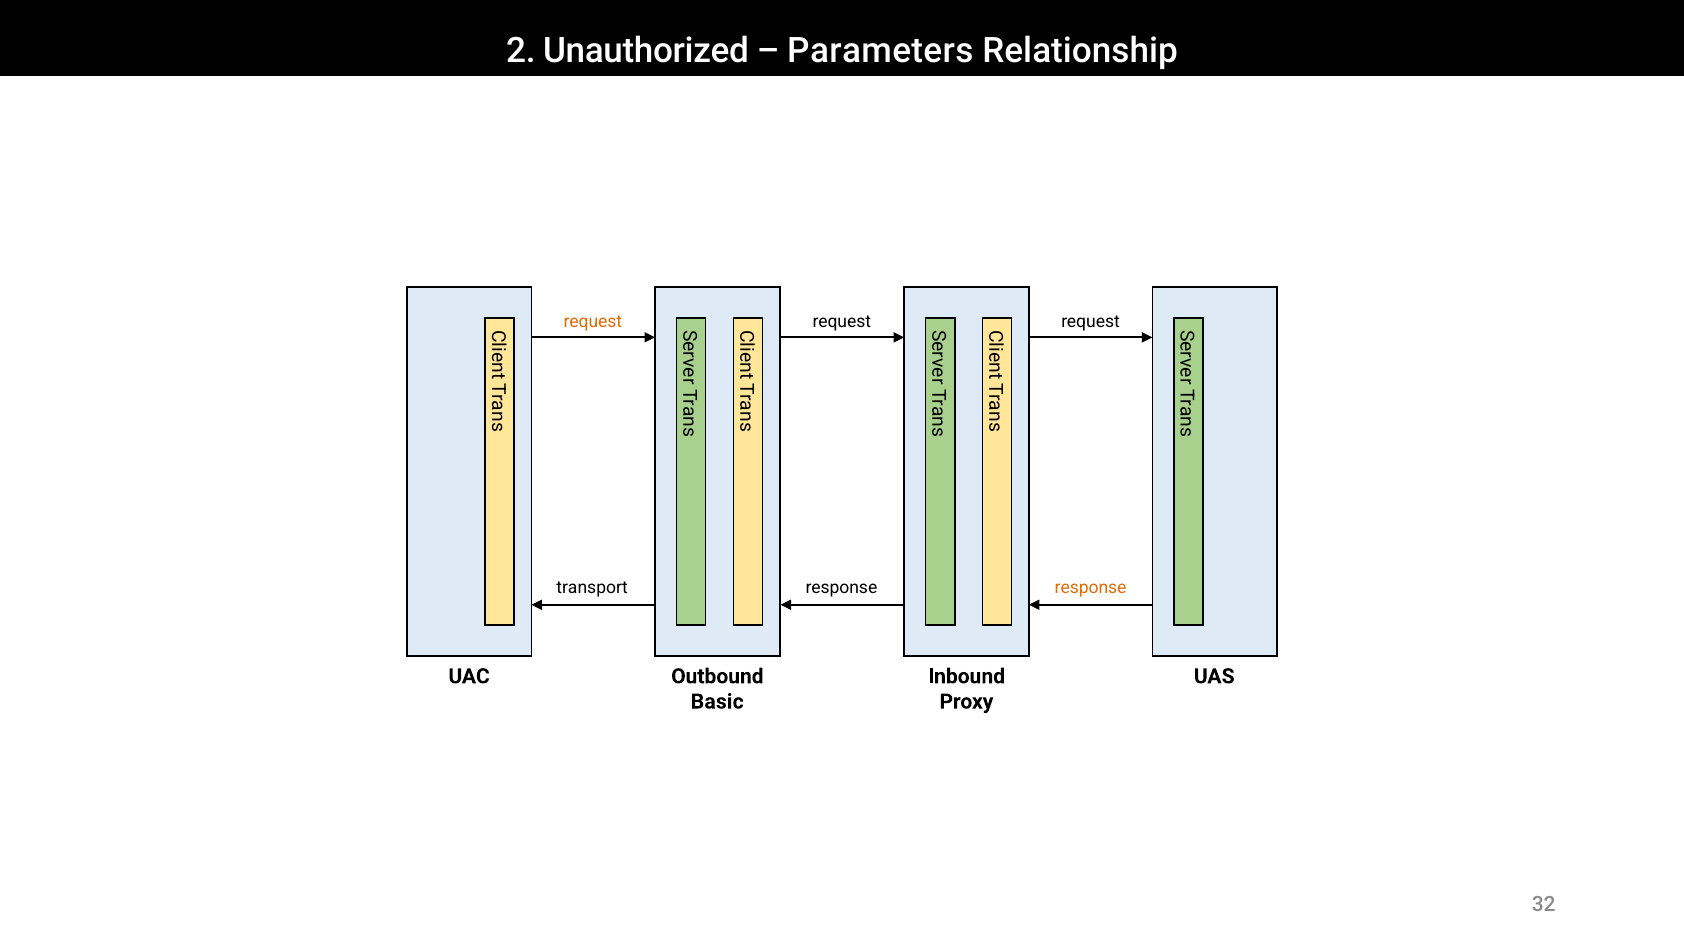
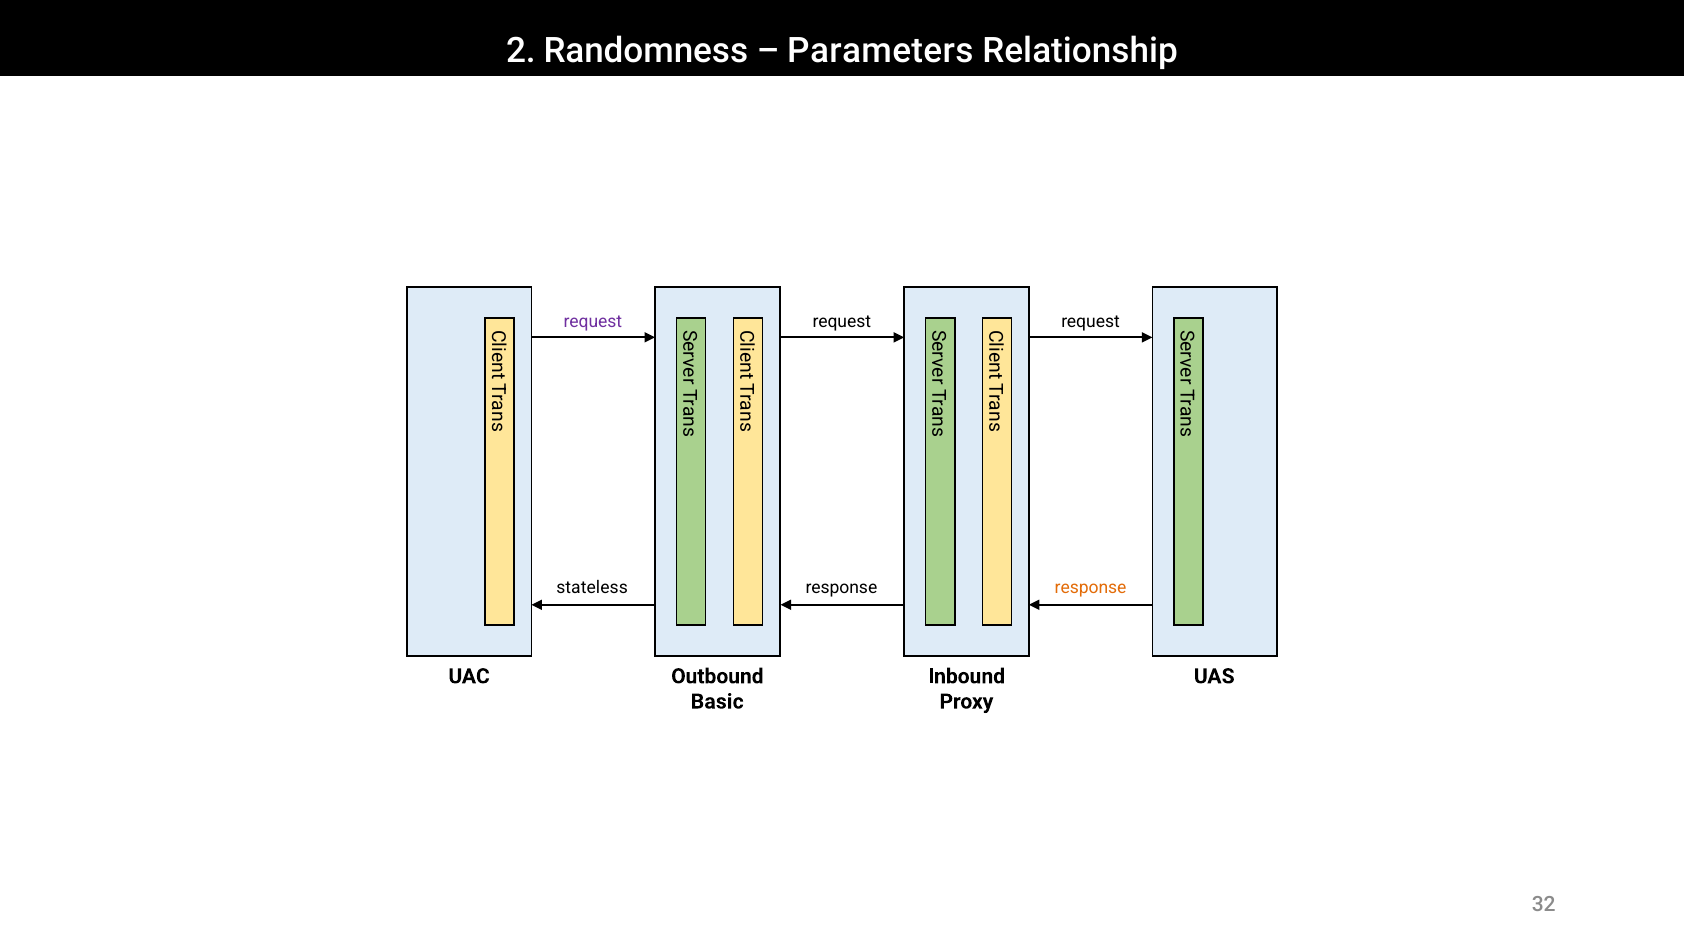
Unauthorized: Unauthorized -> Randomness (646, 51)
request colour: orange -> purple (593, 322)
transport: transport -> stateless (592, 588)
